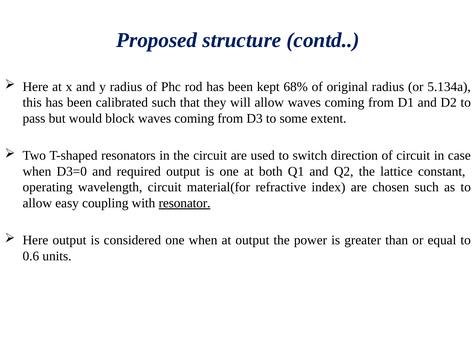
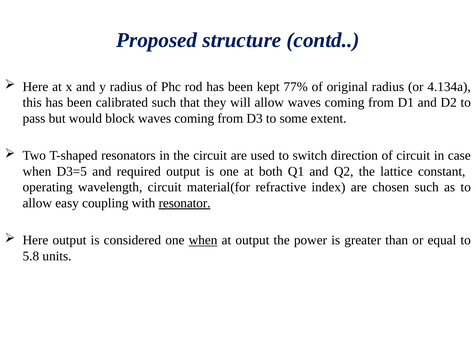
68%: 68% -> 77% (296, 87)
5.134a: 5.134a -> 4.134a (449, 87)
D3=0: D3=0 -> D3=5 (72, 171)
when underline: none -> present (203, 240)
0.6: 0.6 -> 5.8 (31, 256)
